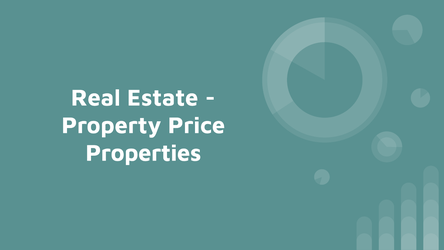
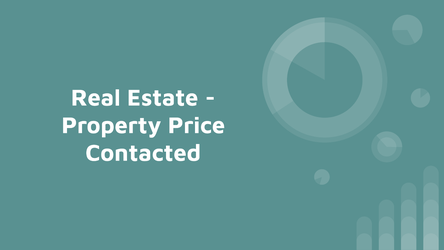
Properties: Properties -> Contacted (143, 153)
